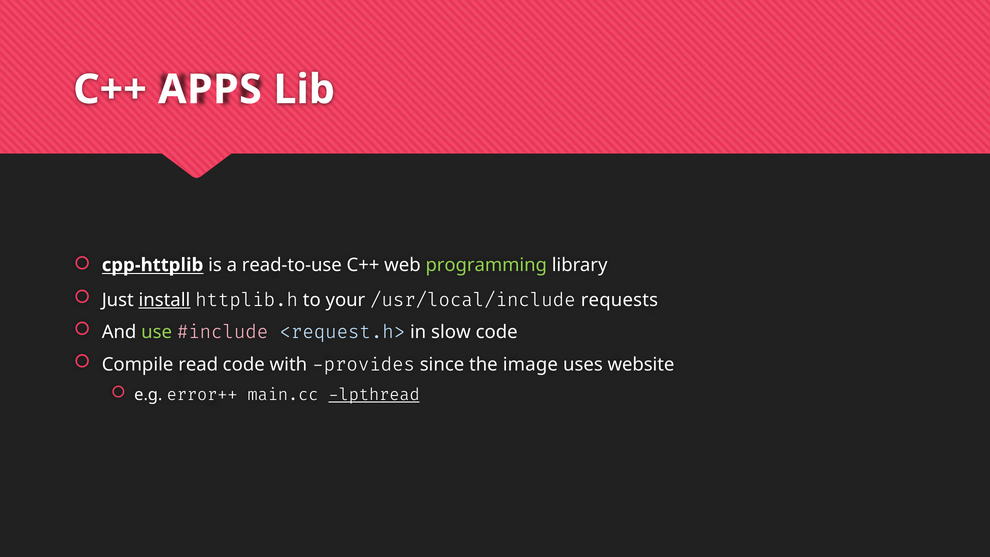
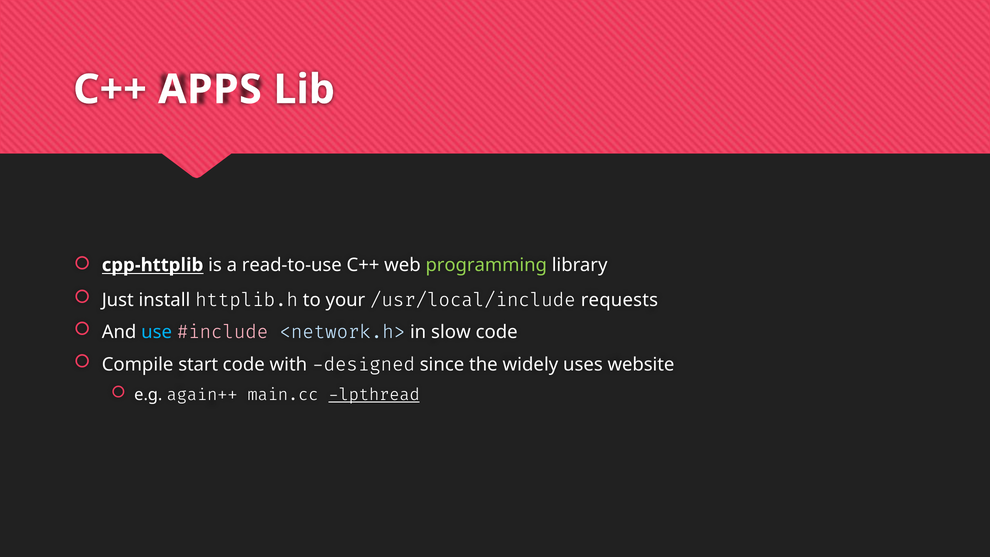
install underline: present -> none (164, 300)
use colour: light green -> light blue (157, 332)
<request.h>: <request.h> -> <network.h> (342, 332)
read: read -> start (198, 364)
provides: provides -> designed (364, 364)
image: image -> widely (530, 364)
error++: error++ -> again++ (202, 395)
